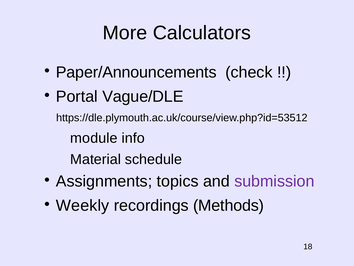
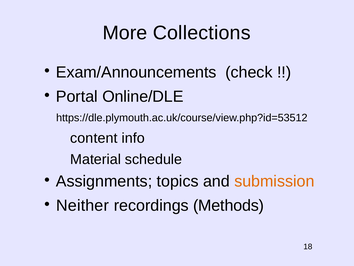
Calculators: Calculators -> Collections (202, 33)
Paper/Announcements: Paper/Announcements -> Exam/Announcements (136, 72)
Vague/DLE: Vague/DLE -> Online/DLE (143, 96)
module: module -> content (94, 138)
submission colour: purple -> orange (274, 181)
Weekly: Weekly -> Neither (83, 205)
